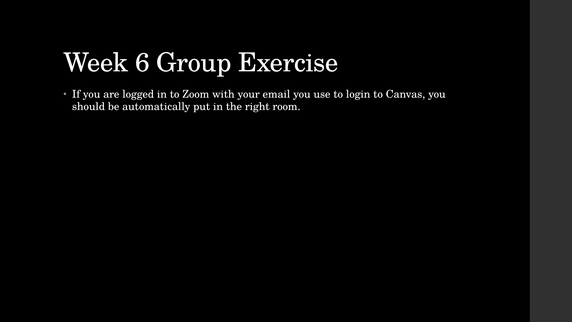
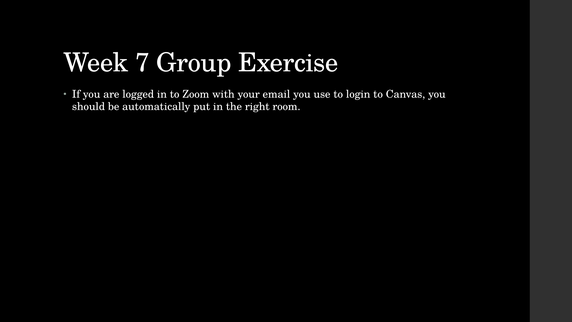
6: 6 -> 7 (142, 63)
